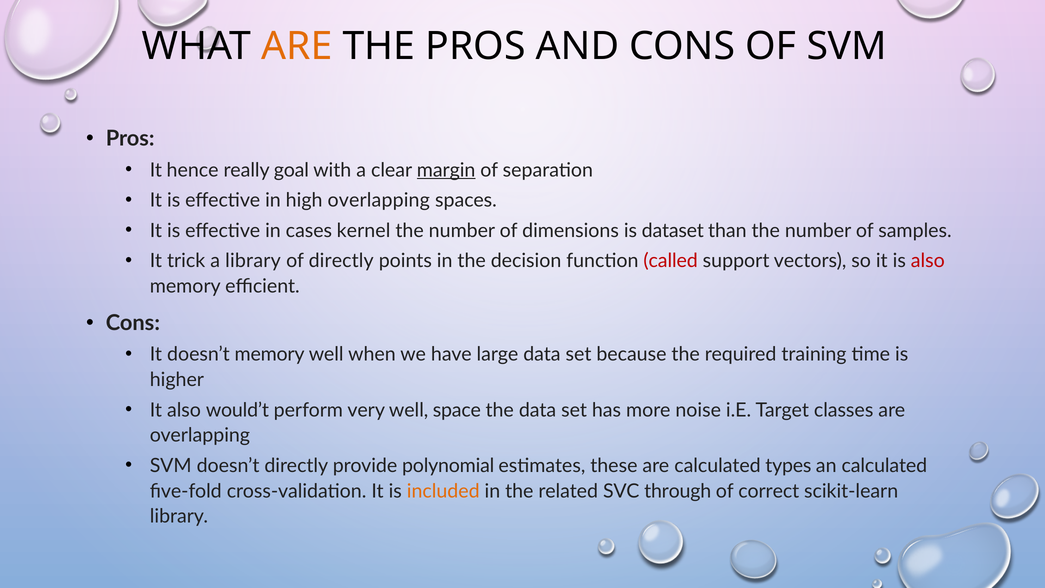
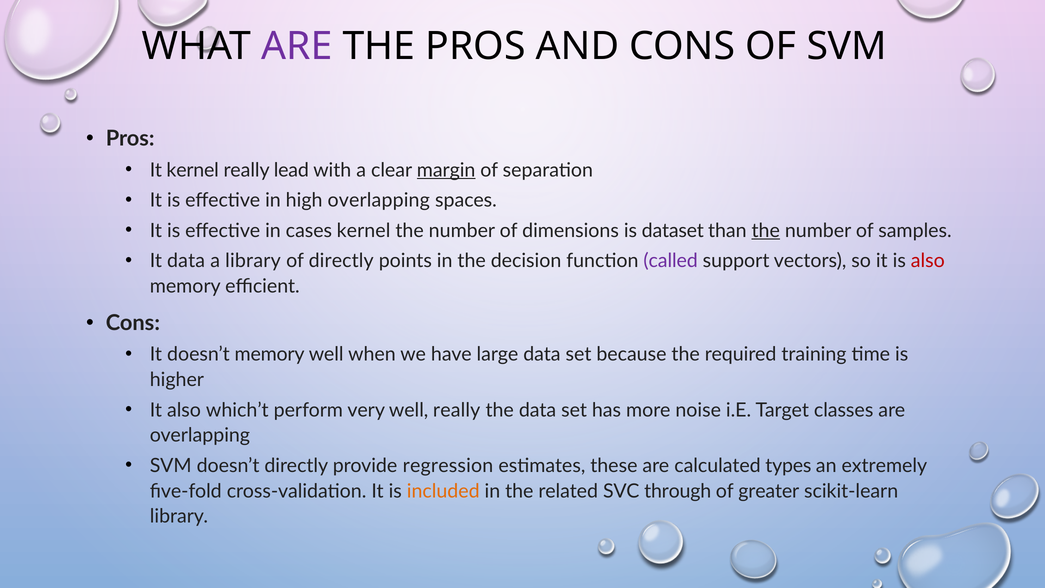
ARE colour: orange -> purple (297, 46)
It hence: hence -> kernel (193, 170)
goal: goal -> lead (291, 170)
the underline: none -> present (766, 231)
It trick: trick -> data (186, 261)
called colour: red -> purple (671, 261)
would’t: would’t -> which’t (237, 410)
well space: space -> really (457, 410)
polynomial: polynomial -> regression (448, 466)
an calculated: calculated -> extremely (884, 466)
correct: correct -> greater (769, 491)
